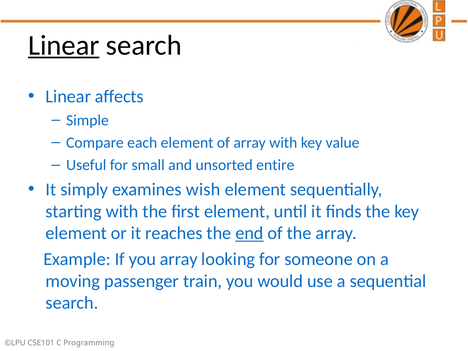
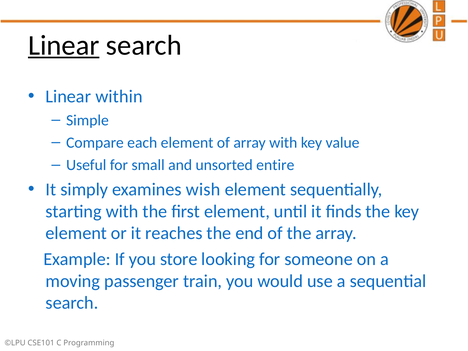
affects: affects -> within (119, 96)
end underline: present -> none (249, 233)
you array: array -> store (179, 259)
